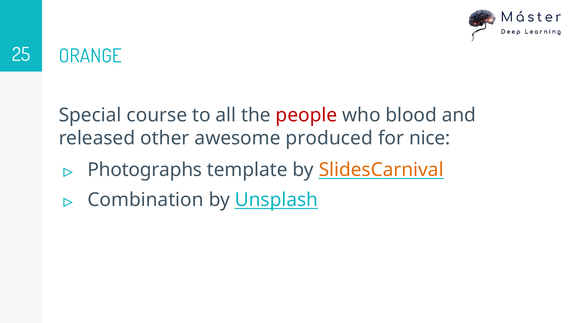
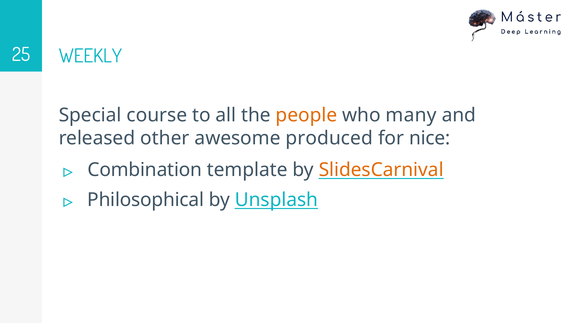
ORANGE: ORANGE -> WEEKLY (90, 56)
people colour: red -> orange (306, 115)
blood: blood -> many (411, 115)
Photographs: Photographs -> Combination (145, 170)
Combination: Combination -> Philosophical (146, 200)
